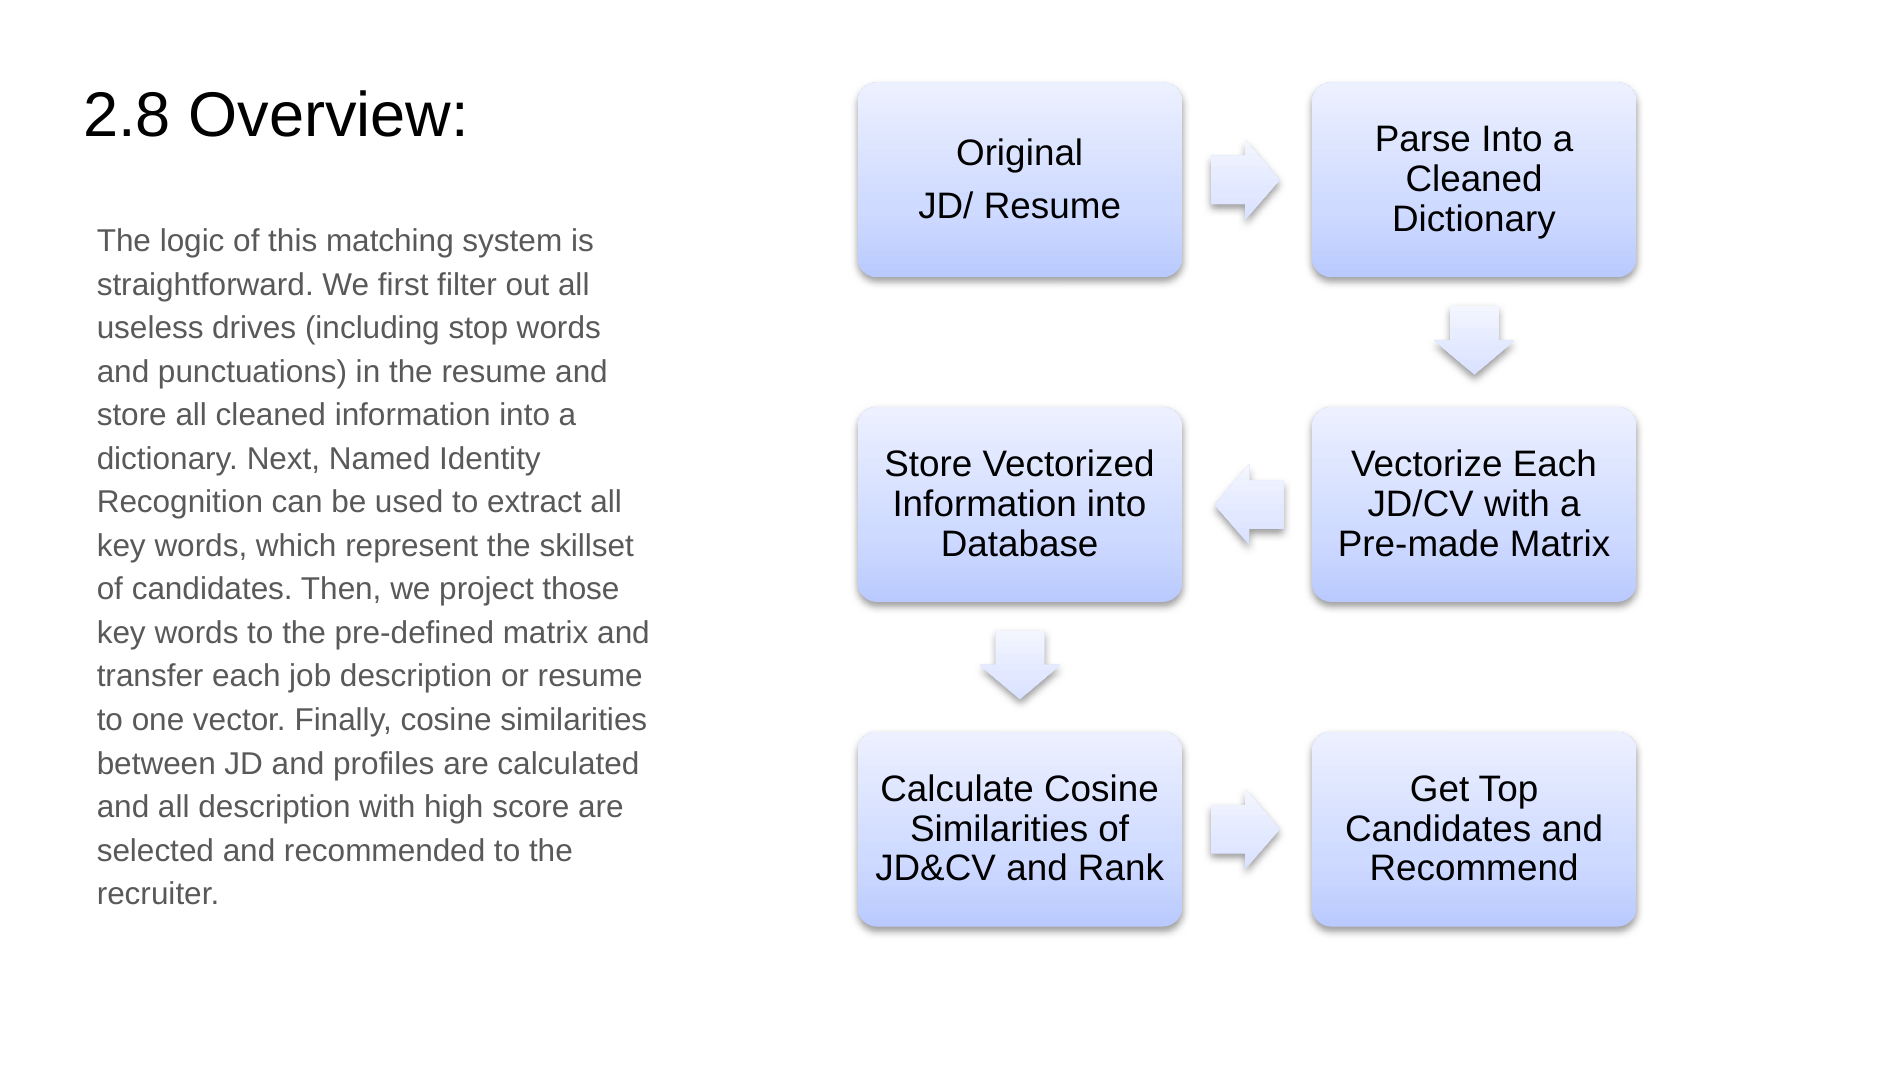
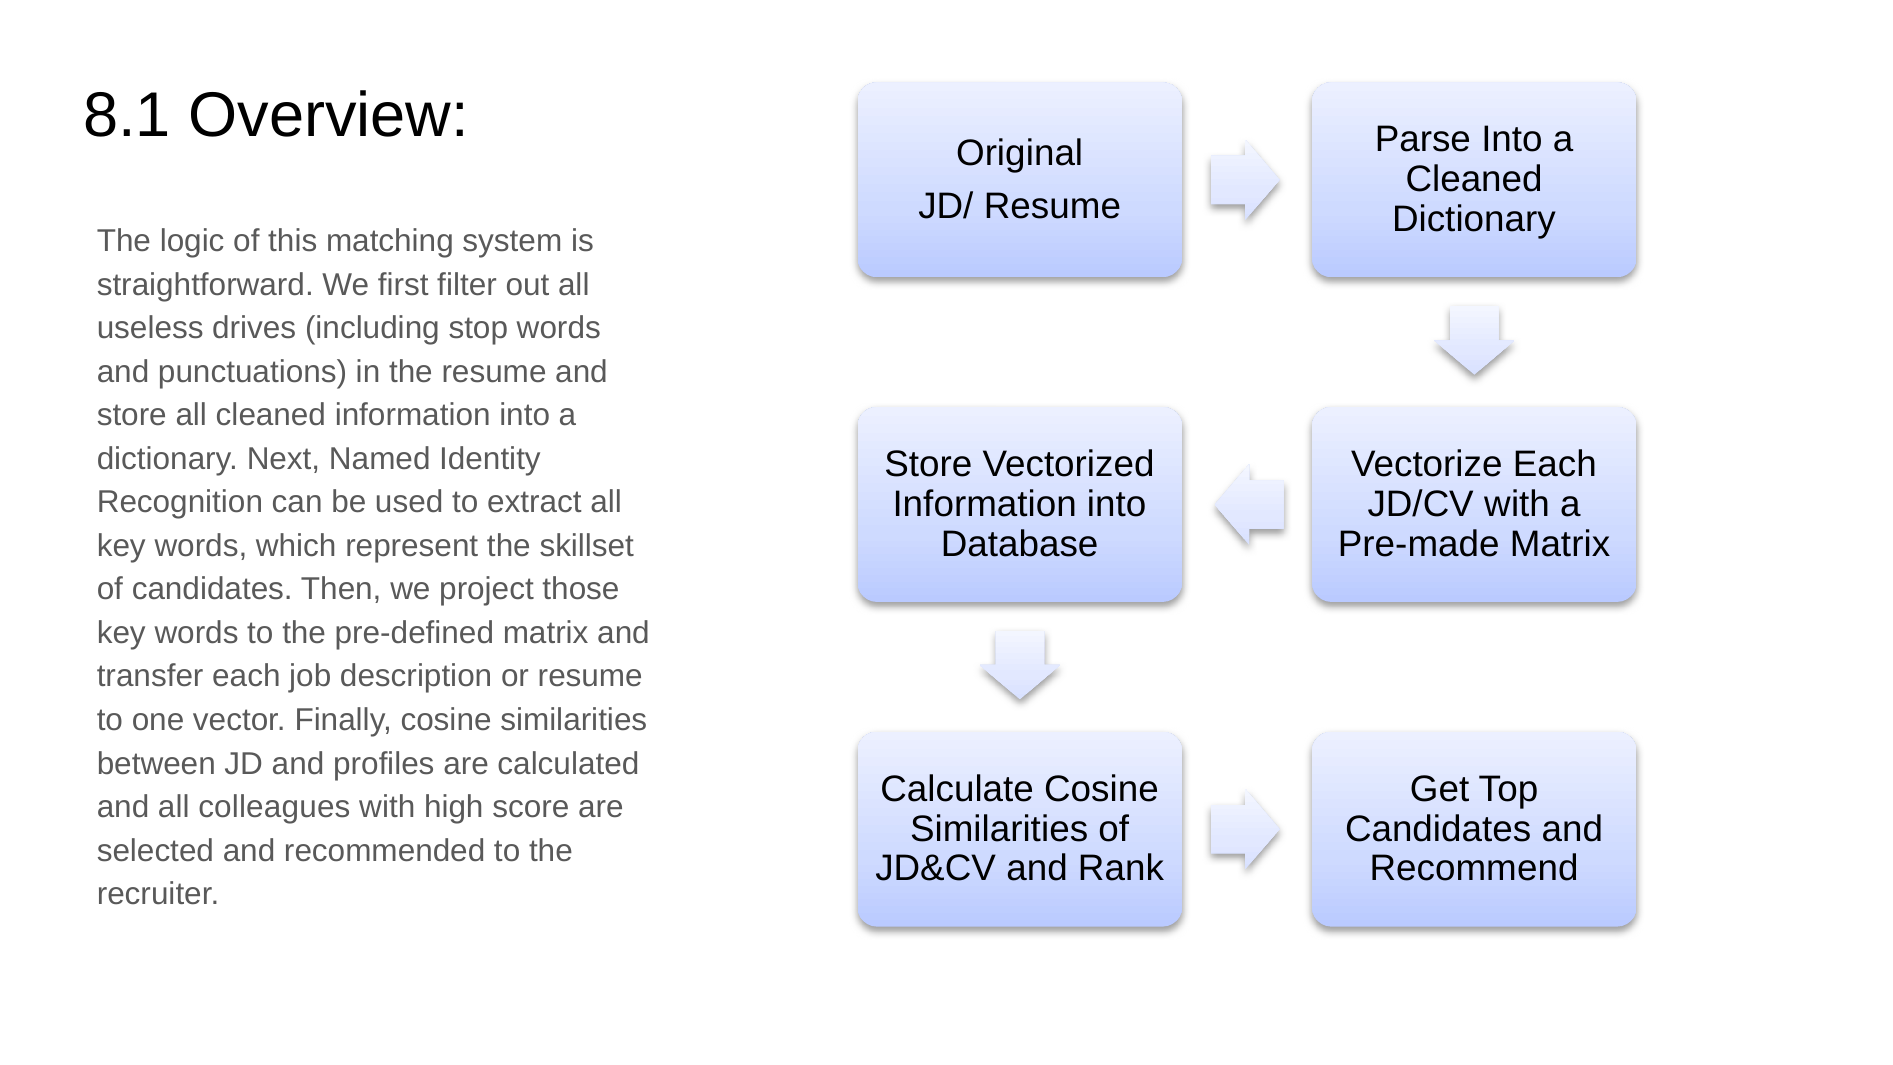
2.8: 2.8 -> 8.1 (127, 115)
all description: description -> colleagues (274, 807)
